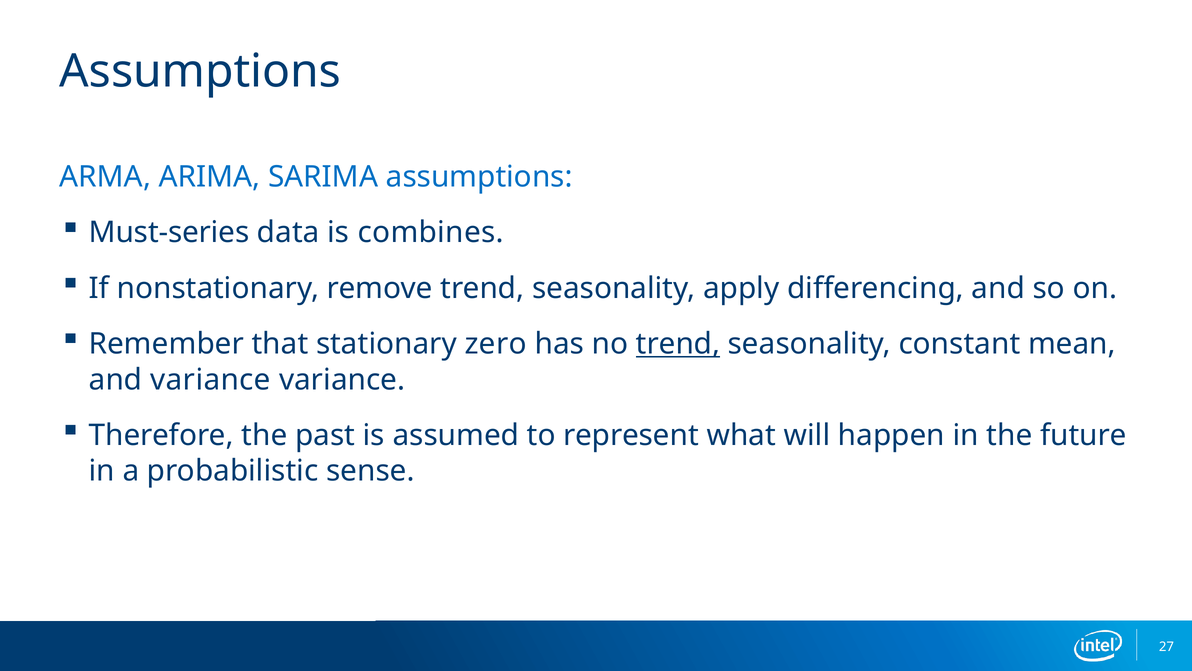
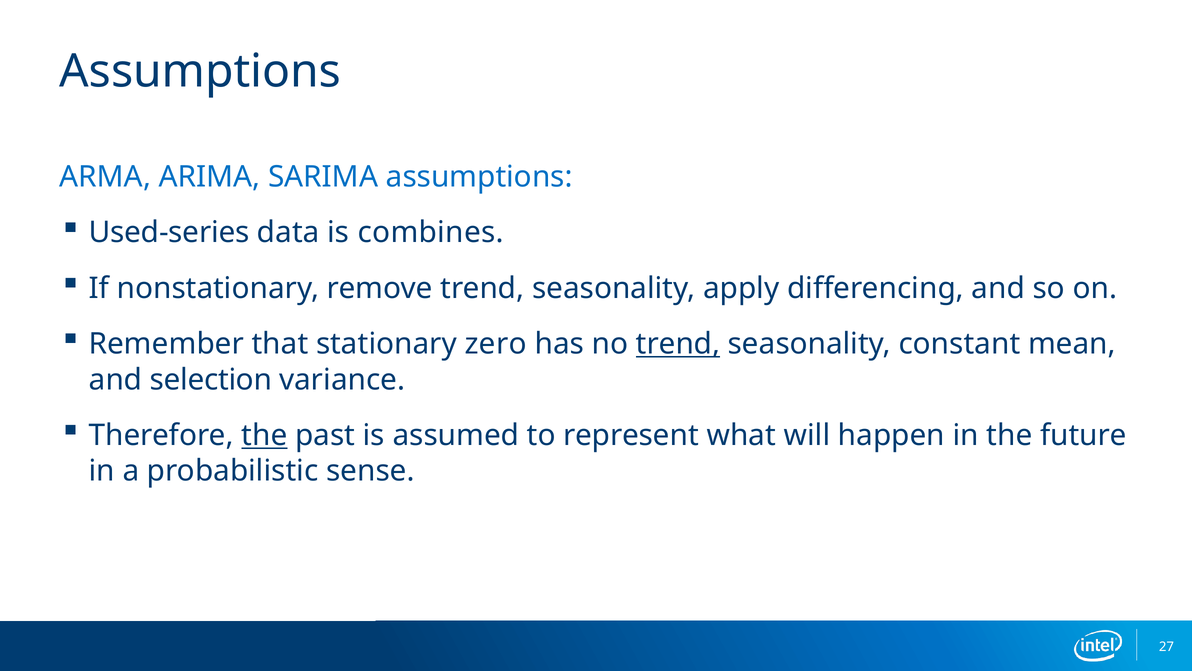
Must-series: Must-series -> Used-series (169, 232)
and variance: variance -> selection (211, 379)
the underline: none -> present (264, 435)
